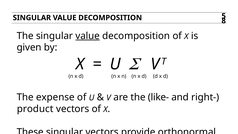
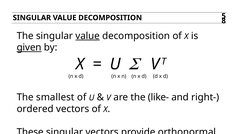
given underline: none -> present (29, 47)
expense: expense -> smallest (55, 97)
product: product -> ordered (35, 109)
